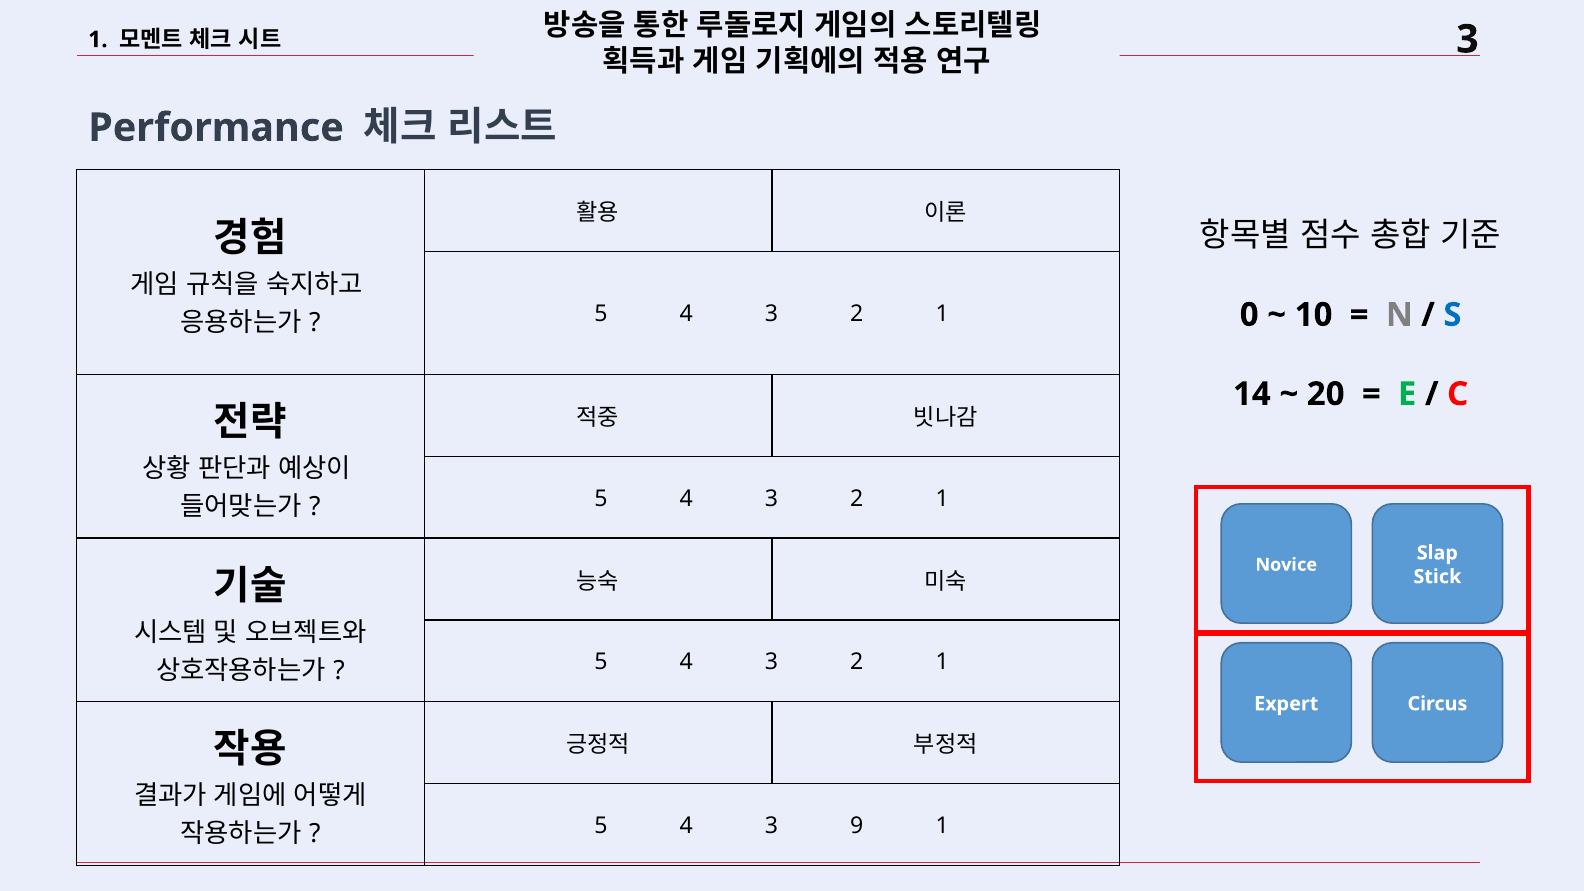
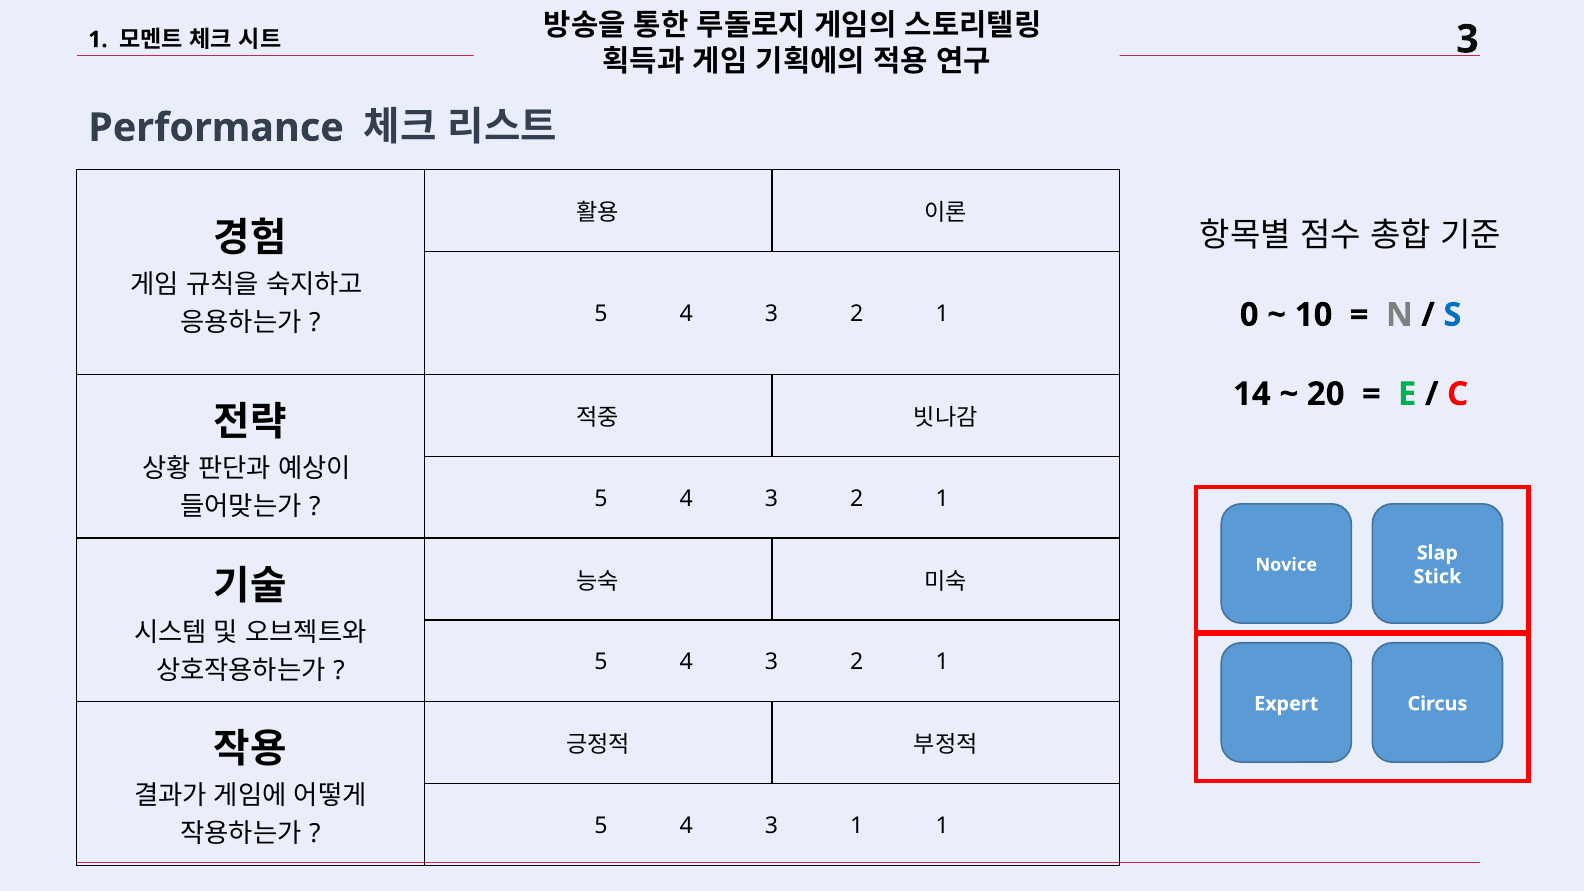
3 9: 9 -> 1 (857, 826)
